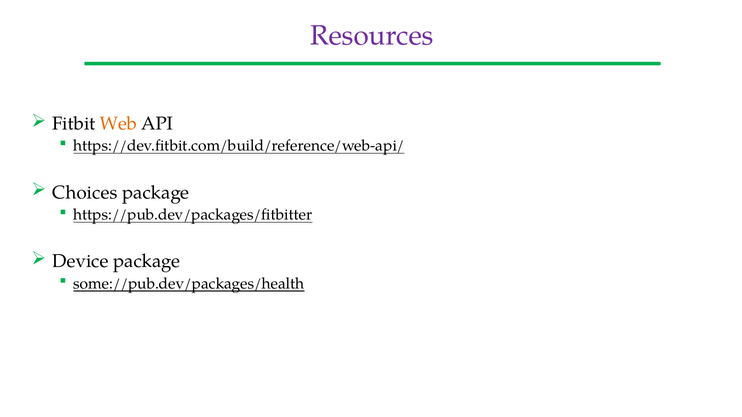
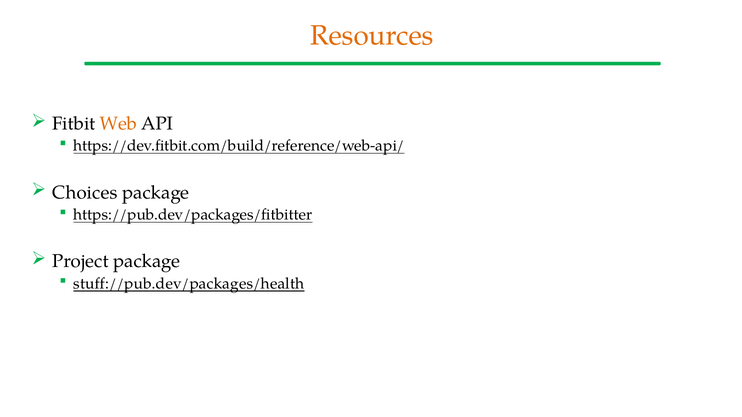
Resources colour: purple -> orange (372, 36)
Device: Device -> Project (81, 262)
some://pub.dev/packages/health: some://pub.dev/packages/health -> stuff://pub.dev/packages/health (189, 284)
